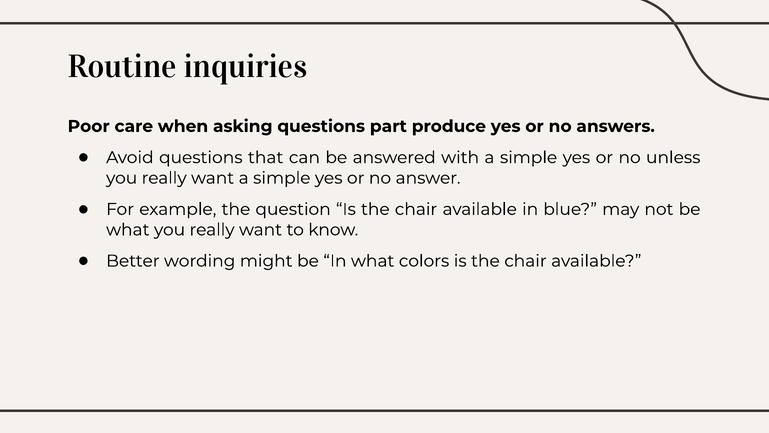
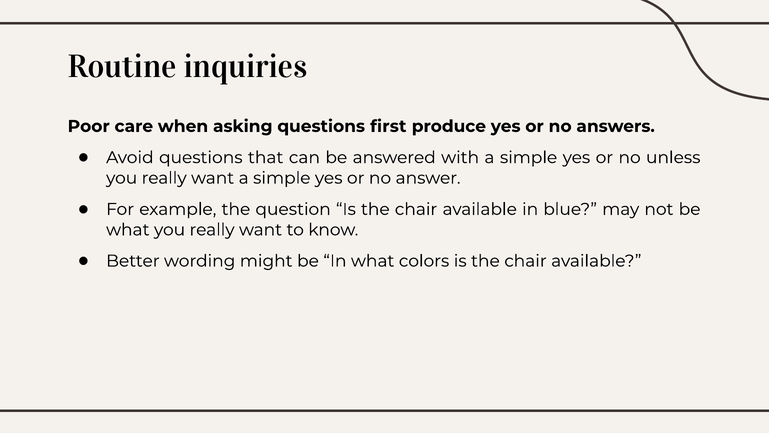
part: part -> first (388, 126)
